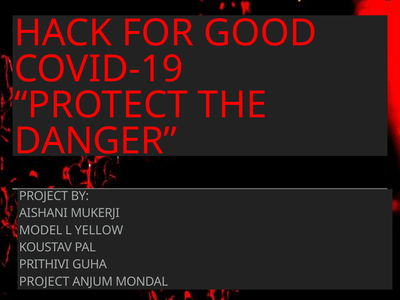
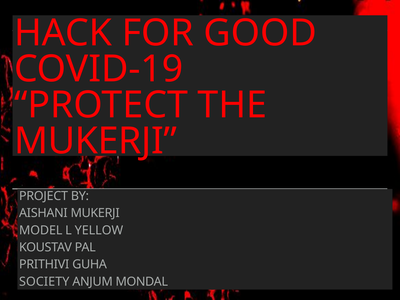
DANGER: DANGER -> MUKERJI (96, 141)
PROJECT: PROJECT -> SOCIETY (44, 282)
